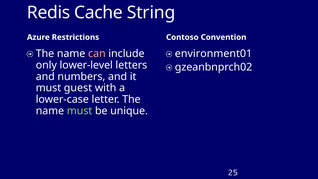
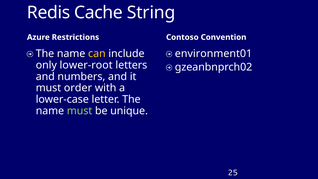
can colour: pink -> yellow (97, 54)
lower-level: lower-level -> lower-root (86, 65)
guest: guest -> order (78, 88)
